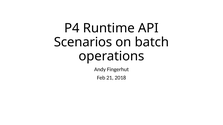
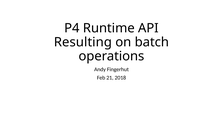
Scenarios: Scenarios -> Resulting (83, 42)
